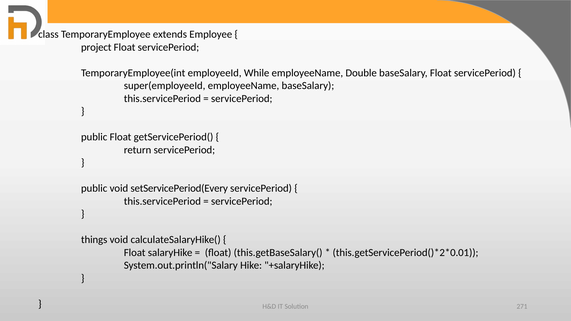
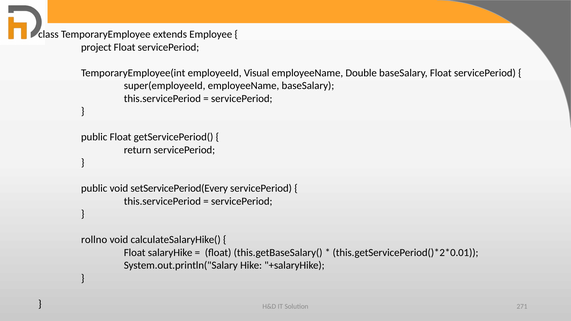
While: While -> Visual (257, 73)
things: things -> rollno (94, 240)
